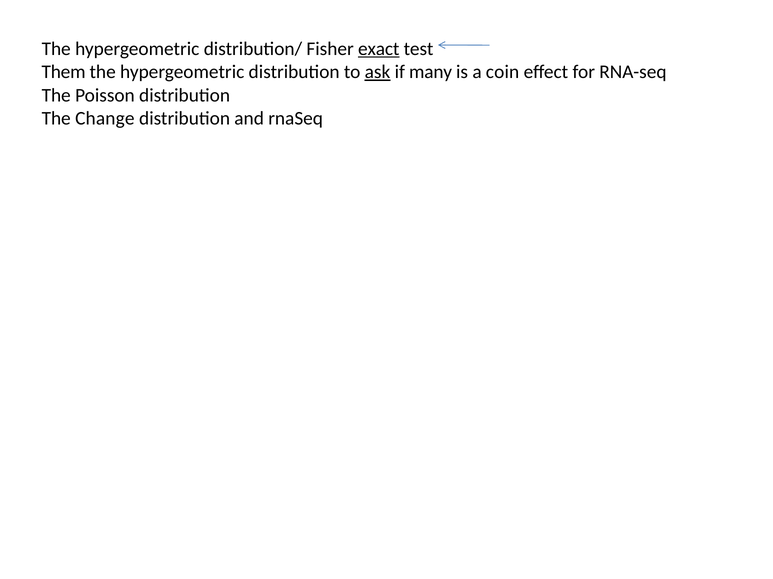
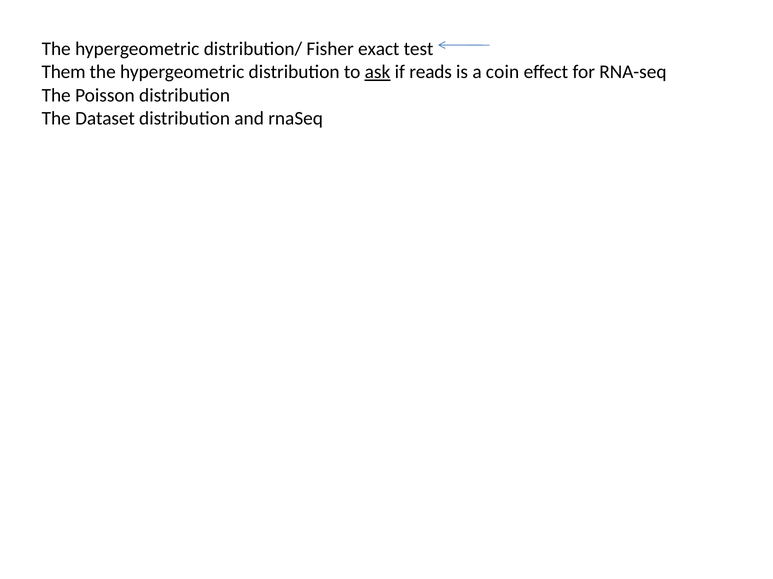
exact underline: present -> none (379, 49)
many: many -> reads (431, 72)
Change: Change -> Dataset (105, 118)
